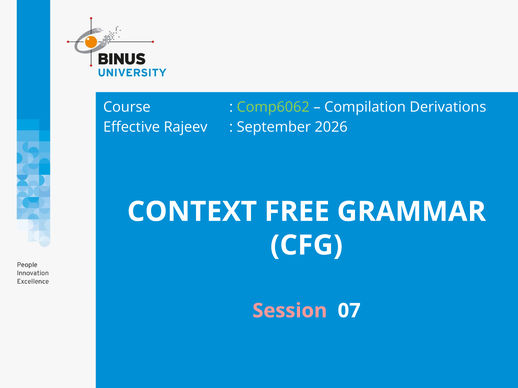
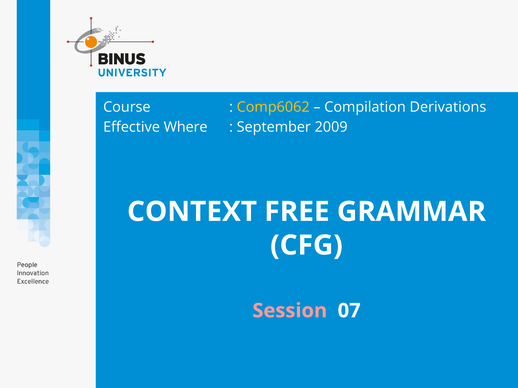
Comp6062 colour: light green -> yellow (273, 107)
Rajeev: Rajeev -> Where (186, 127)
2026: 2026 -> 2009 (331, 127)
